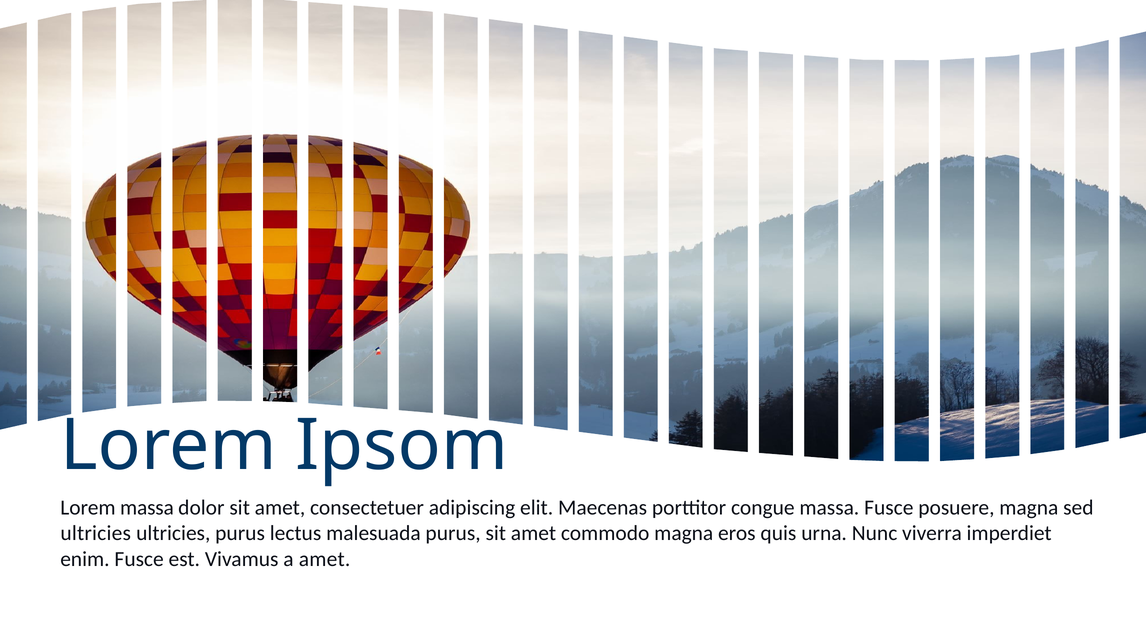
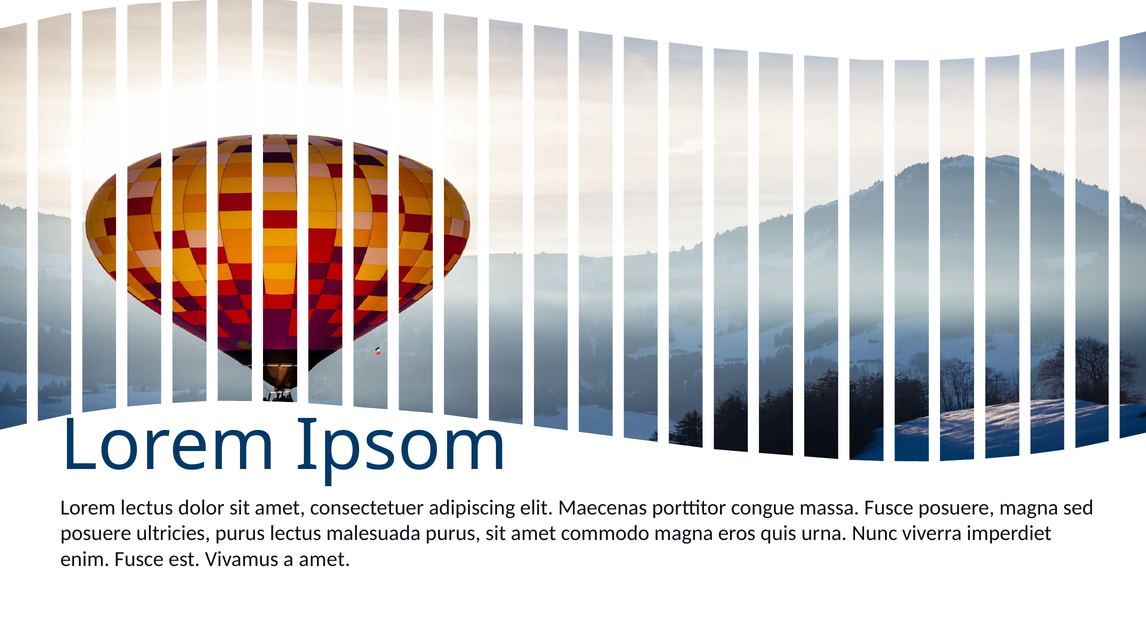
Lorem massa: massa -> lectus (147, 508)
ultricies: ultricies -> posuere (96, 534)
